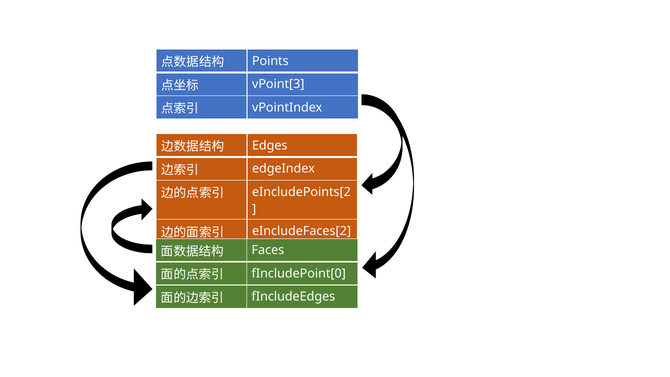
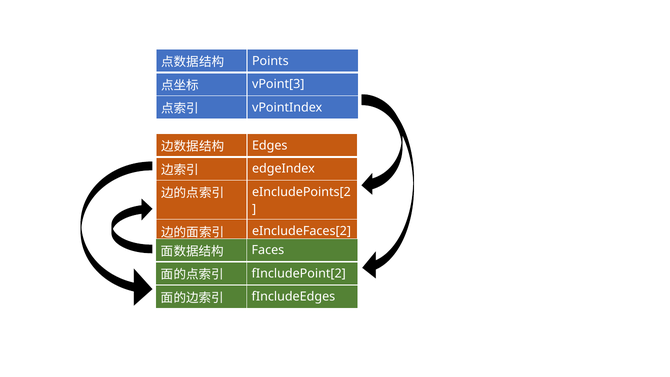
fIncludePoint[0: fIncludePoint[0 -> fIncludePoint[2 (299, 273)
